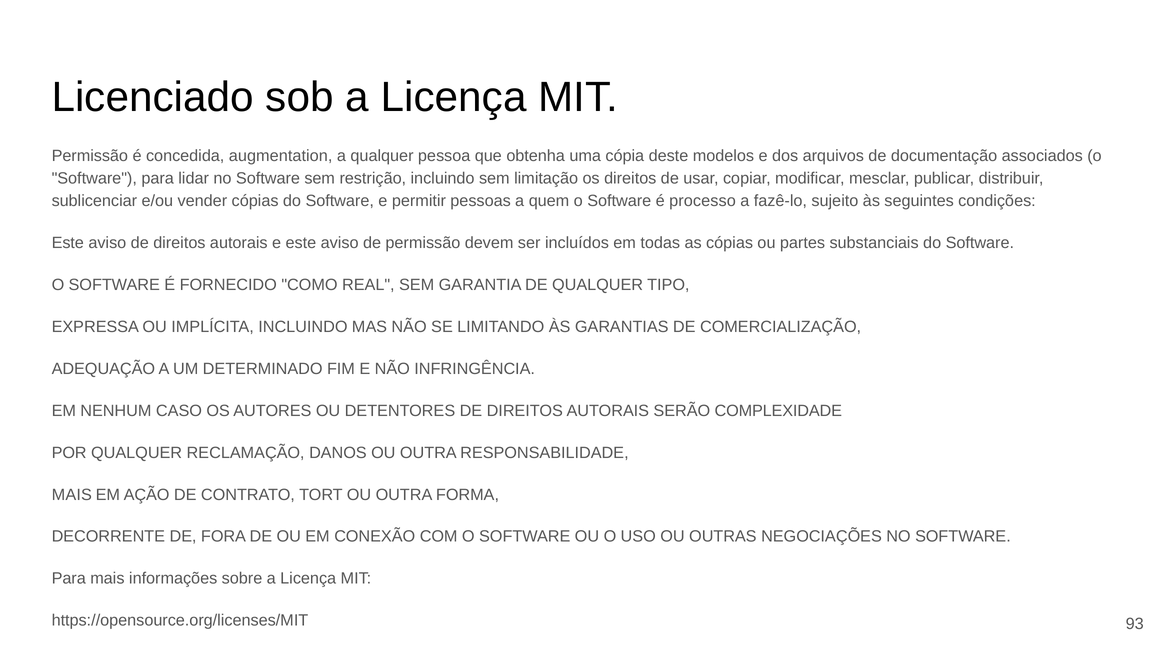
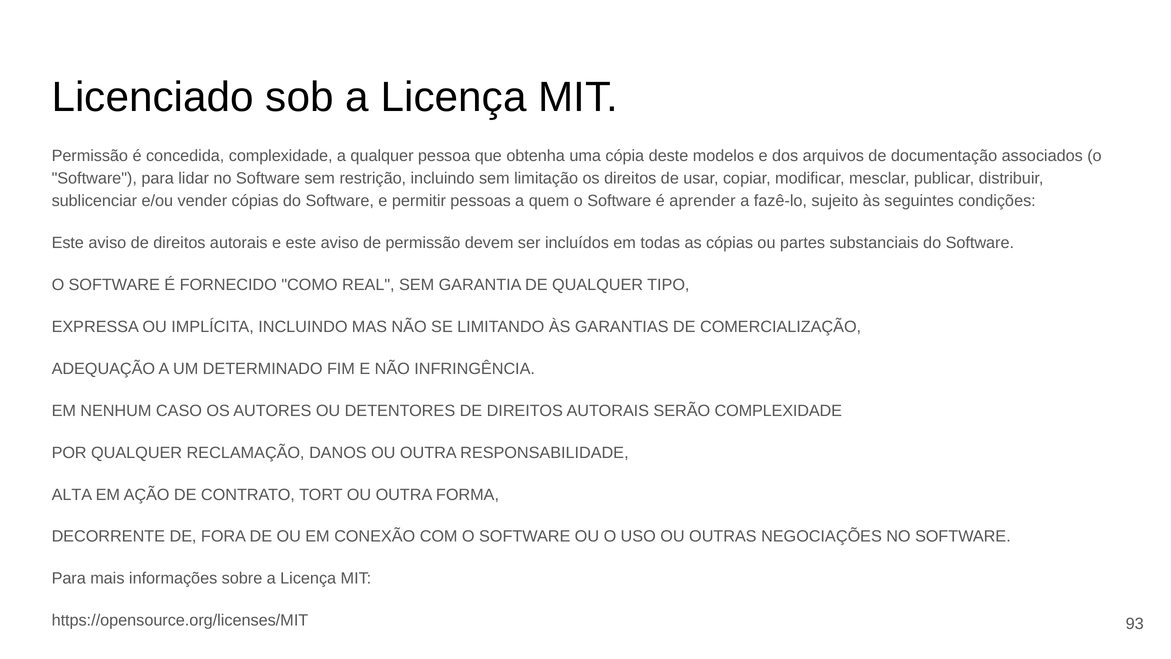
concedida augmentation: augmentation -> complexidade (281, 156)
processo: processo -> aprender (702, 201)
MAIS: MAIS -> ALTA (72, 494)
